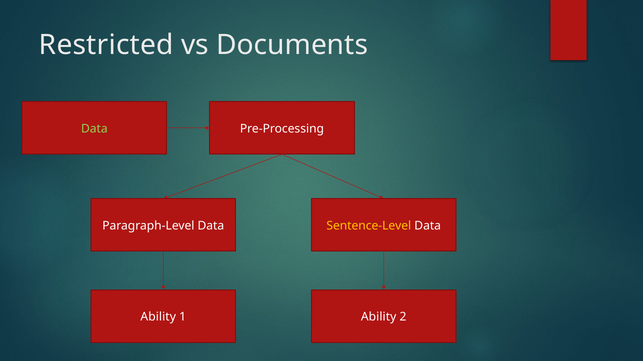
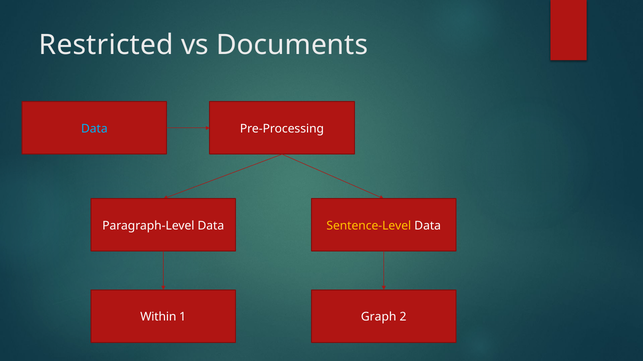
Data colour: light green -> light blue (94, 129)
Ability: Ability -> Within (158, 318)
1 Ability: Ability -> Graph (379, 318)
